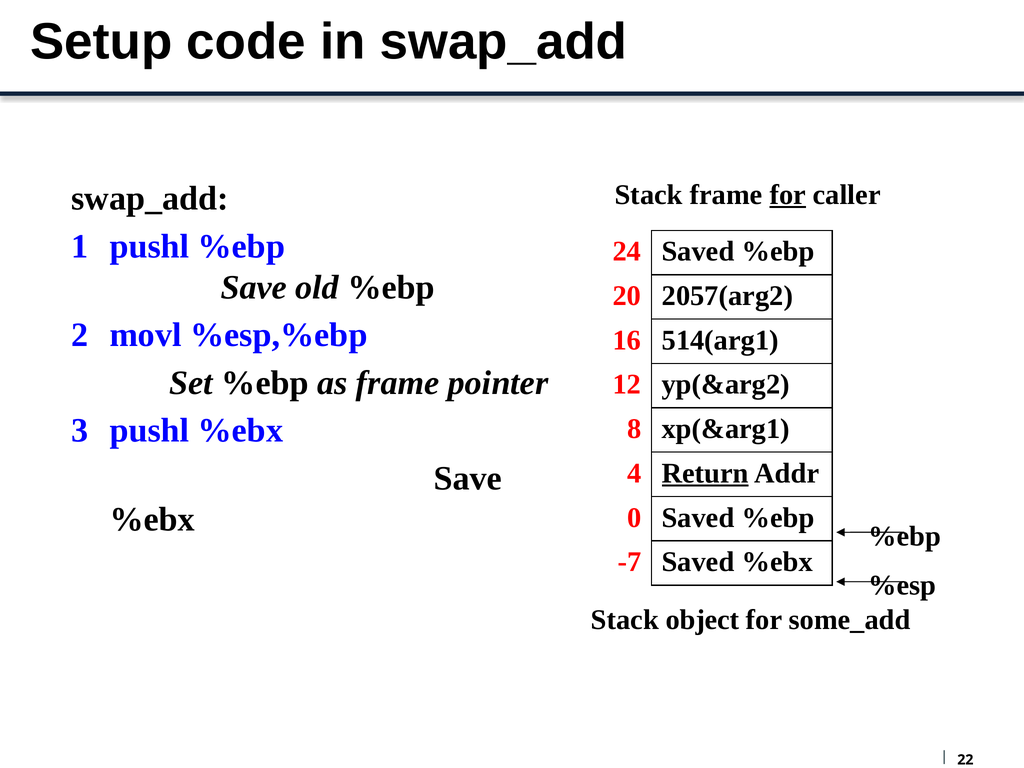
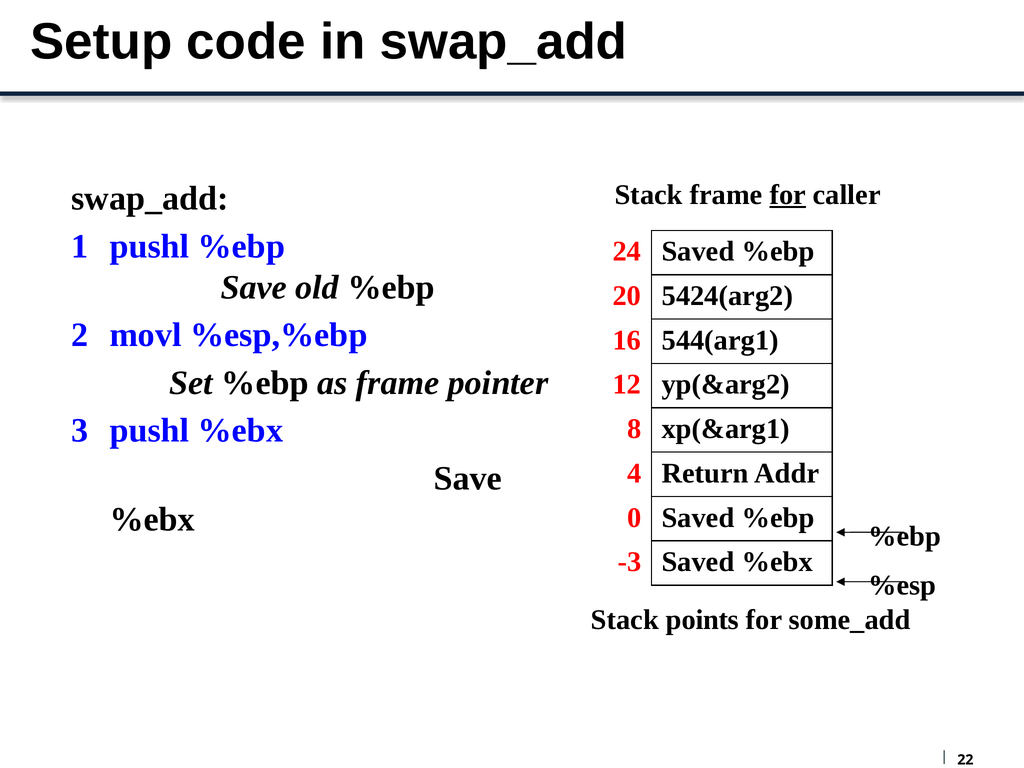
2057(arg2: 2057(arg2 -> 5424(arg2 (727, 296)
514(arg1: 514(arg1 -> 544(arg1 (720, 340)
Return underline: present -> none (705, 473)
-7: -7 -> -3 (629, 562)
object: object -> points (702, 620)
